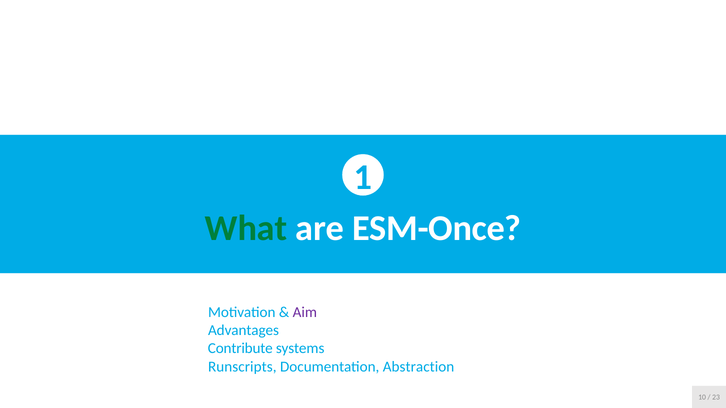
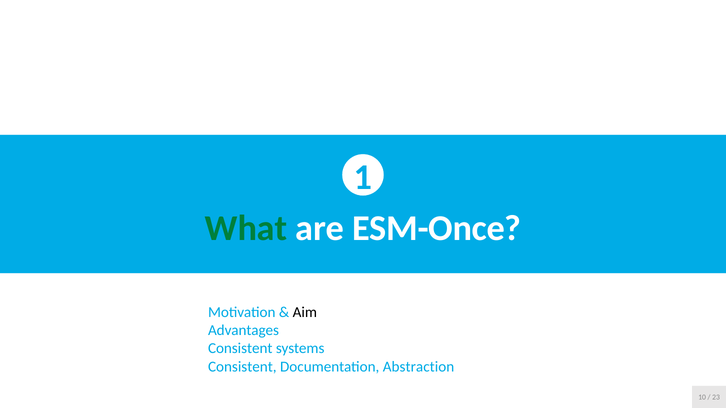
Aim colour: purple -> black (305, 312)
Contribute: Contribute -> Consistent (240, 349)
Runscripts: Runscripts -> Consistent (242, 367)
